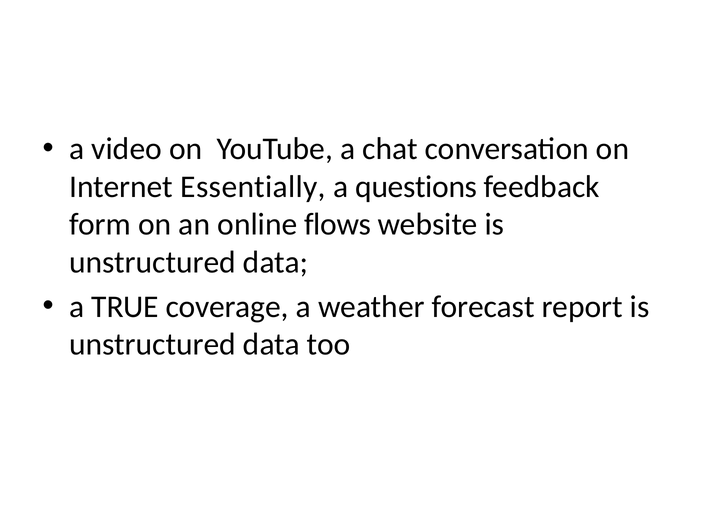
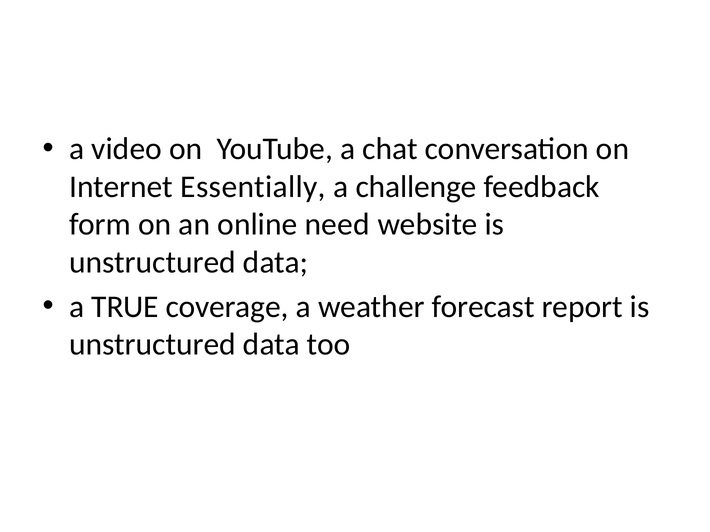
questions: questions -> challenge (416, 187)
flows: flows -> need (337, 225)
